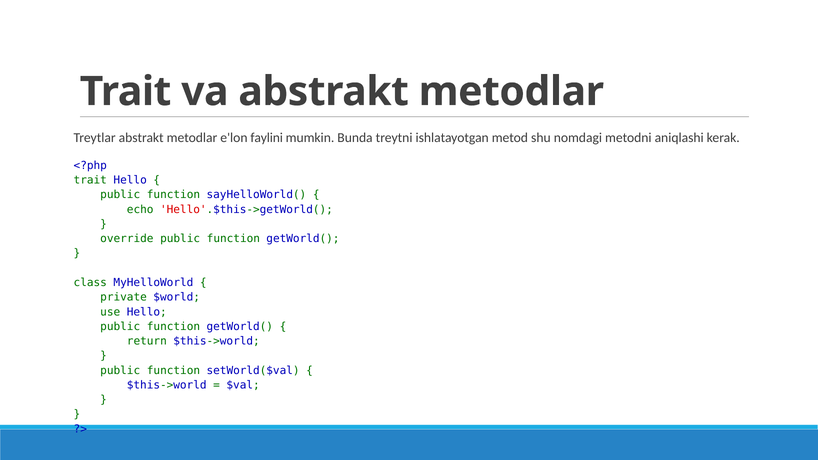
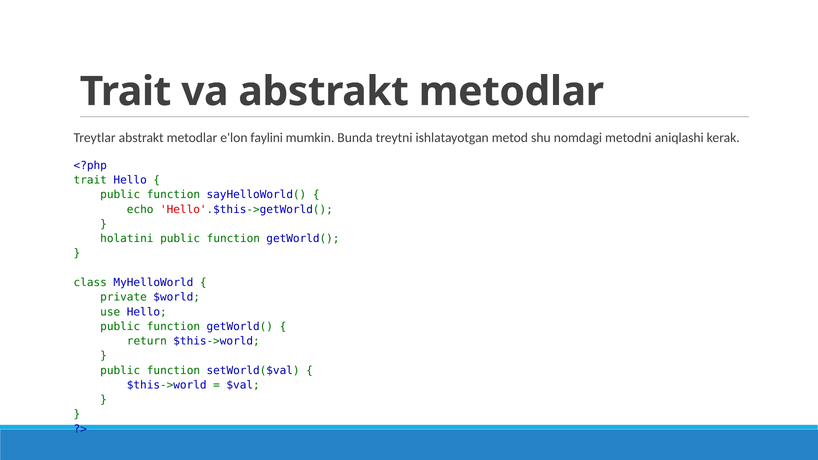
override: override -> holatini (127, 239)
